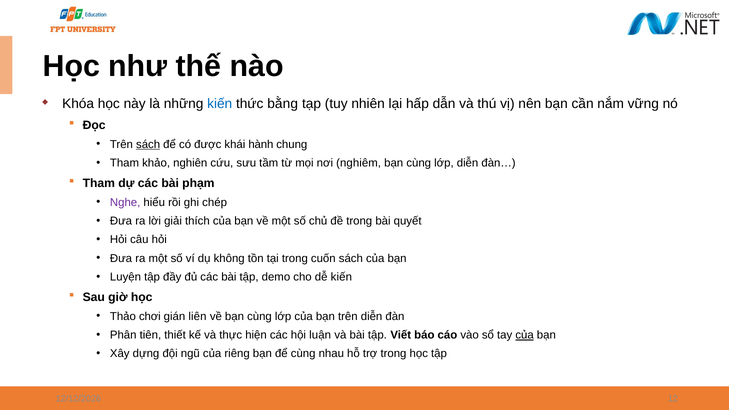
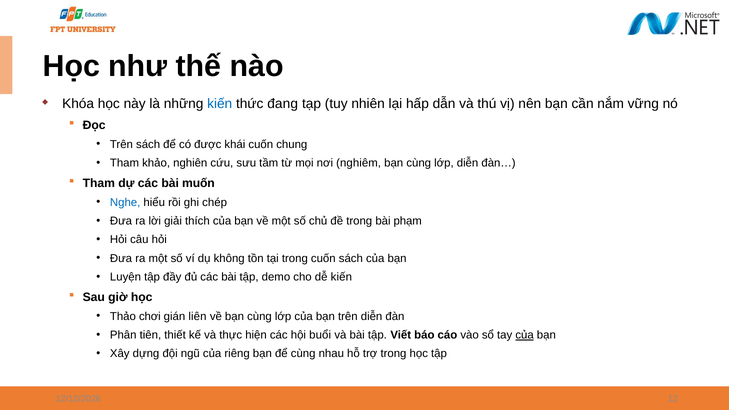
bằng: bằng -> đang (283, 104)
sách underline: present -> none (148, 144)
khái hành: hành -> cuốn (261, 144)
phạm: phạm -> muốn (198, 183)
Nghe colour: purple -> blue (125, 202)
quyết: quyết -> phạm (408, 221)
luận: luận -> buổi (320, 335)
